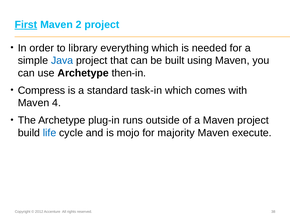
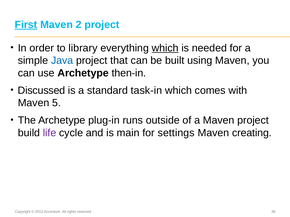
which underline: none -> present (165, 48)
Compress: Compress -> Discussed (41, 91)
4: 4 -> 5 (57, 103)
life colour: blue -> purple (50, 133)
mojo: mojo -> main (128, 133)
majority: majority -> settings (176, 133)
execute: execute -> creating (252, 133)
